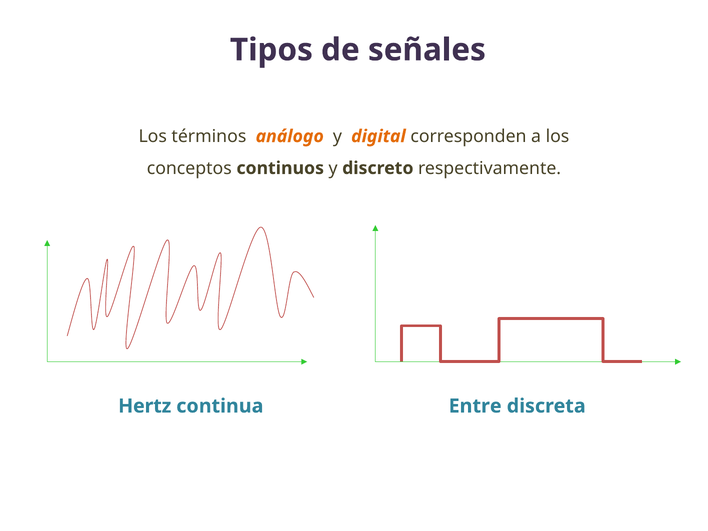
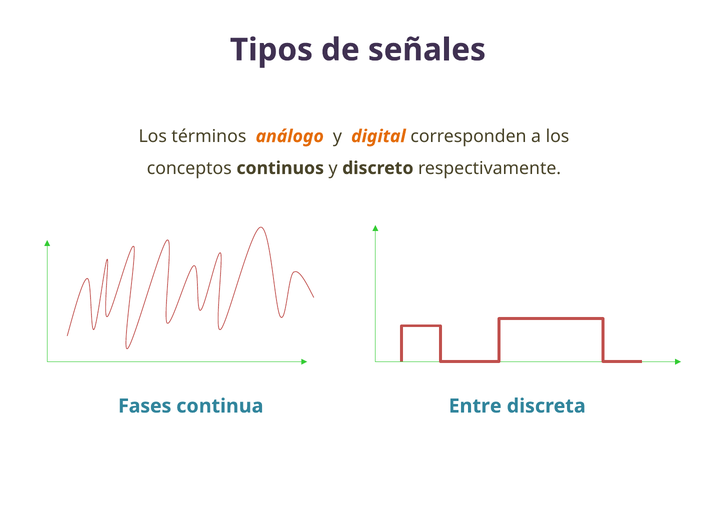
Hertz: Hertz -> Fases (145, 406)
